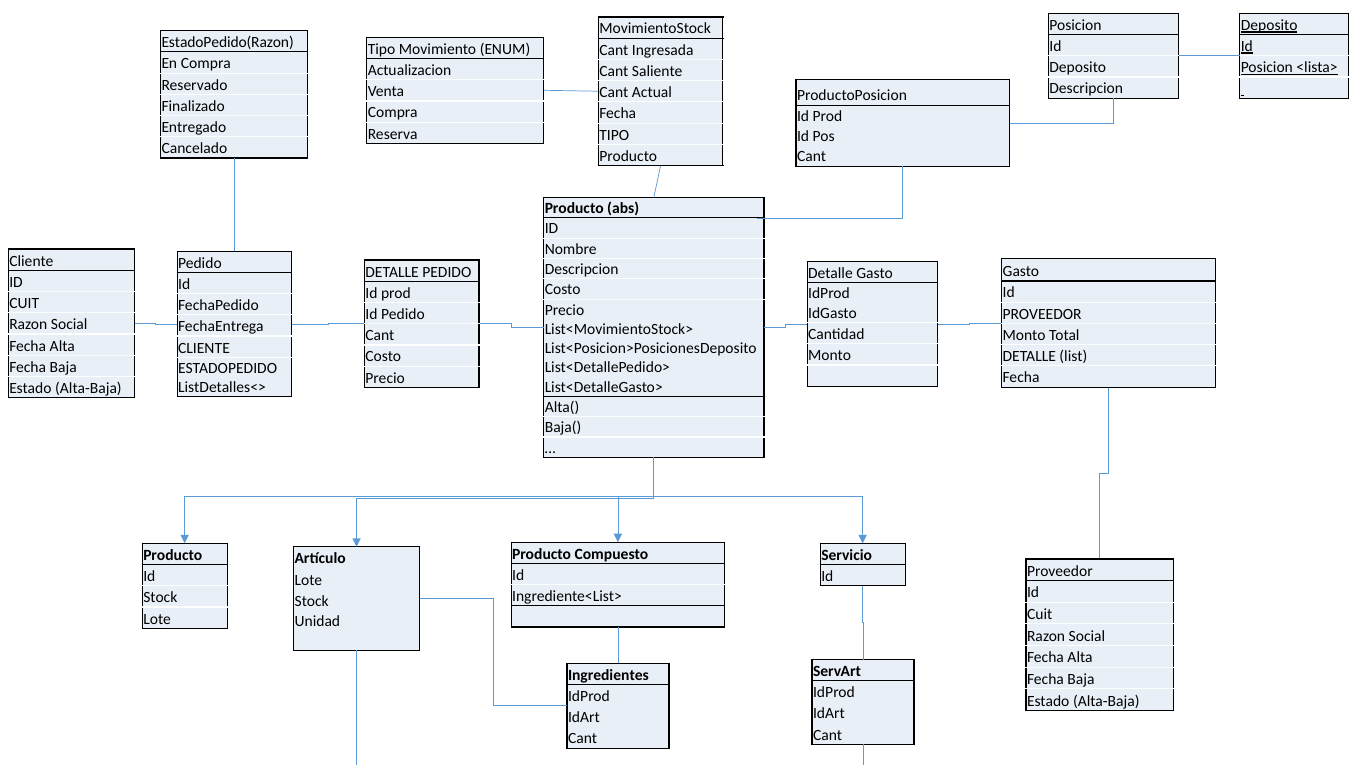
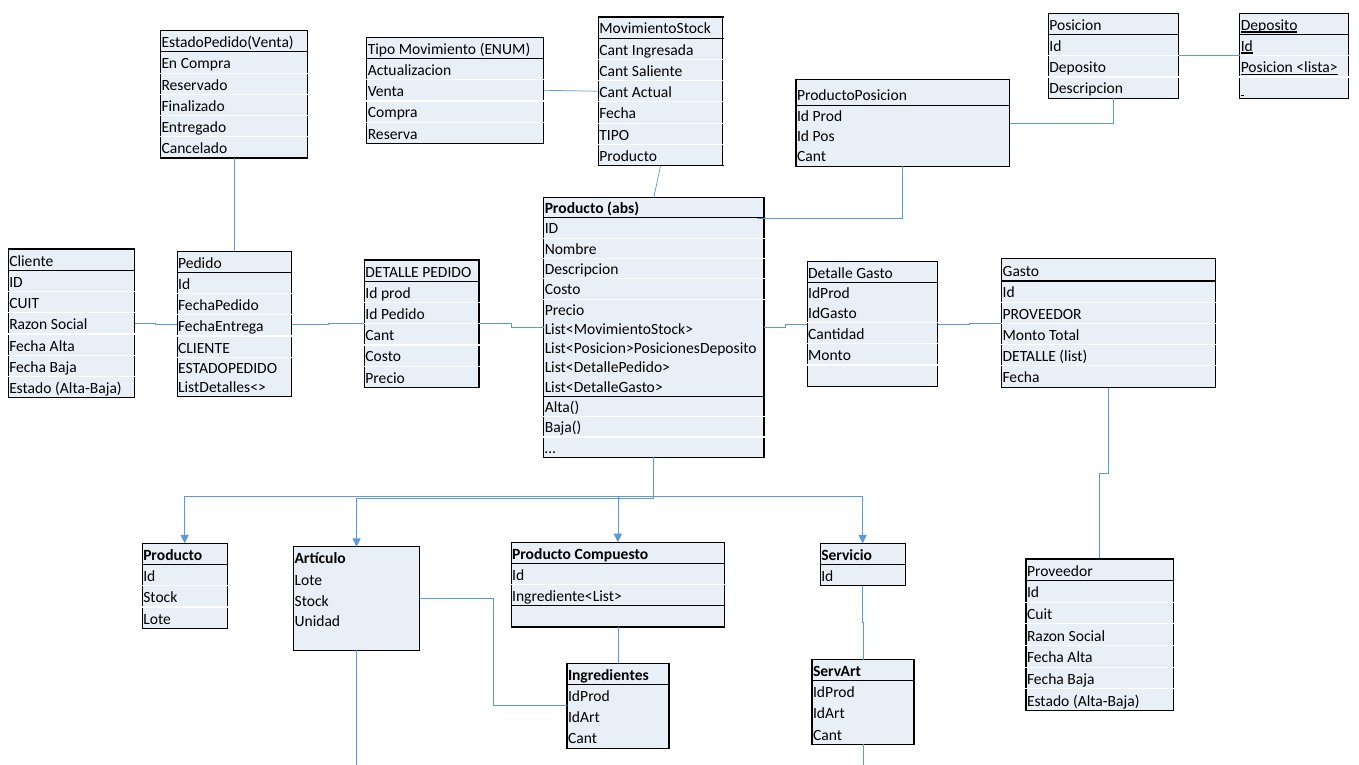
EstadoPedido(Razon: EstadoPedido(Razon -> EstadoPedido(Venta (228, 42)
